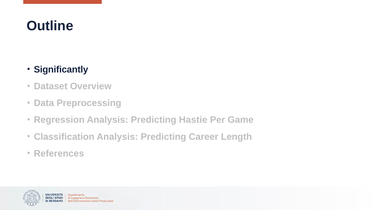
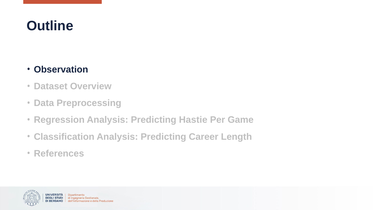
Significantly: Significantly -> Observation (61, 69)
